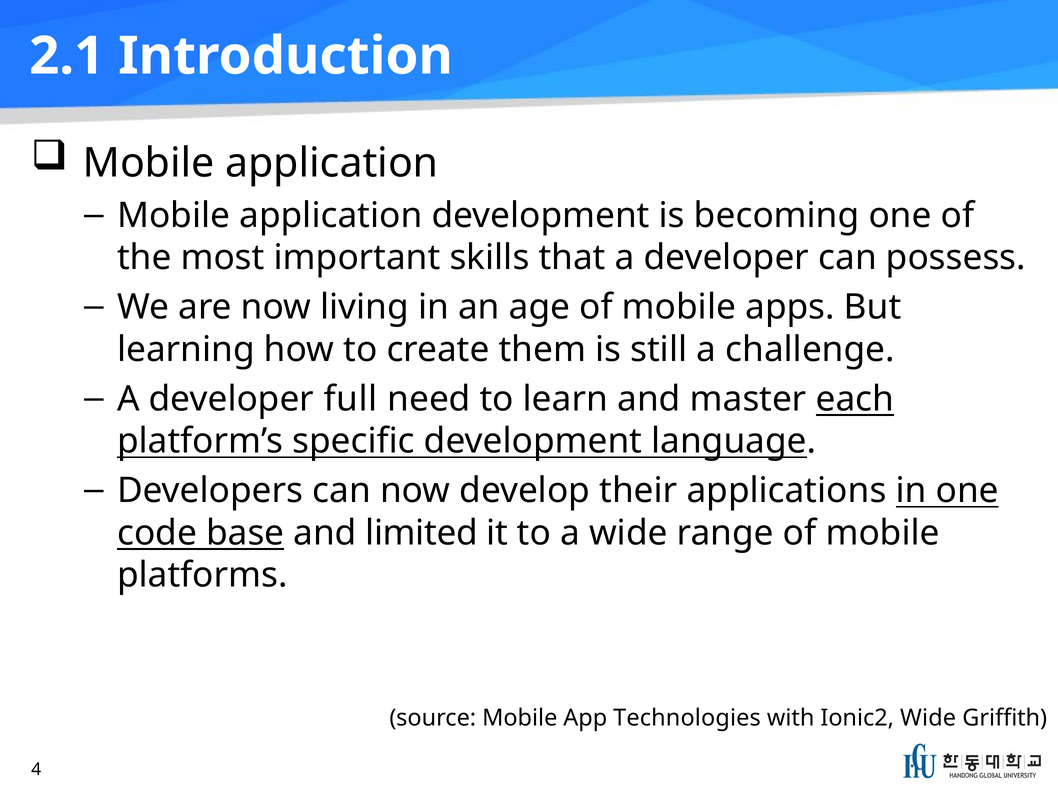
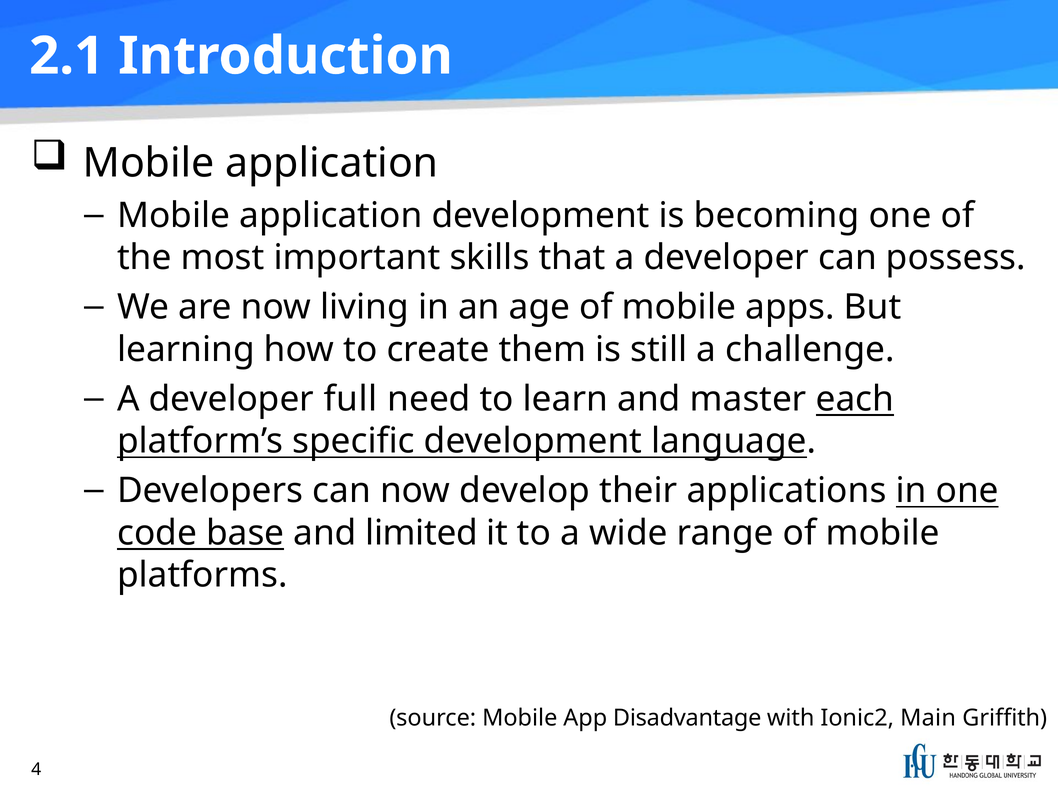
Technologies: Technologies -> Disadvantage (687, 718)
Ionic2 Wide: Wide -> Main (928, 718)
